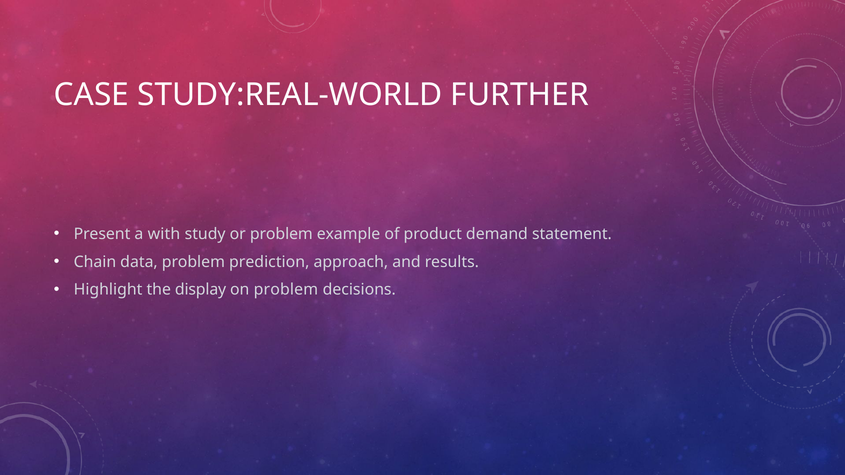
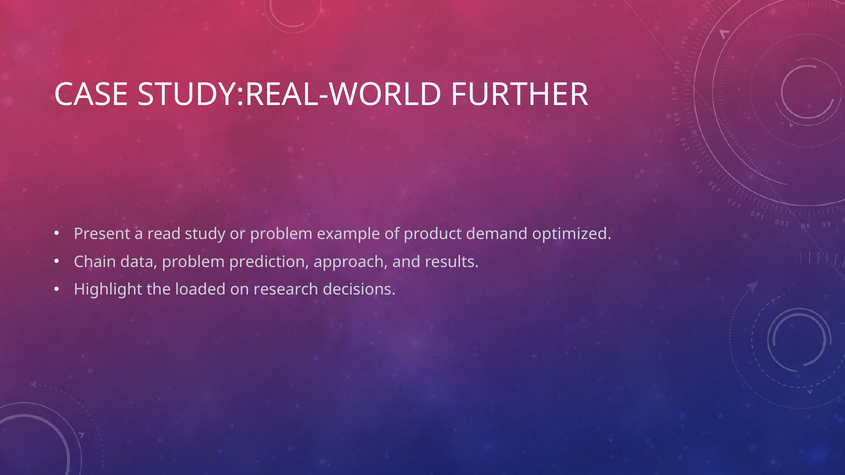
with: with -> read (164, 234)
statement: statement -> optimized (572, 234)
display: display -> loaded (200, 290)
on problem: problem -> research (286, 290)
